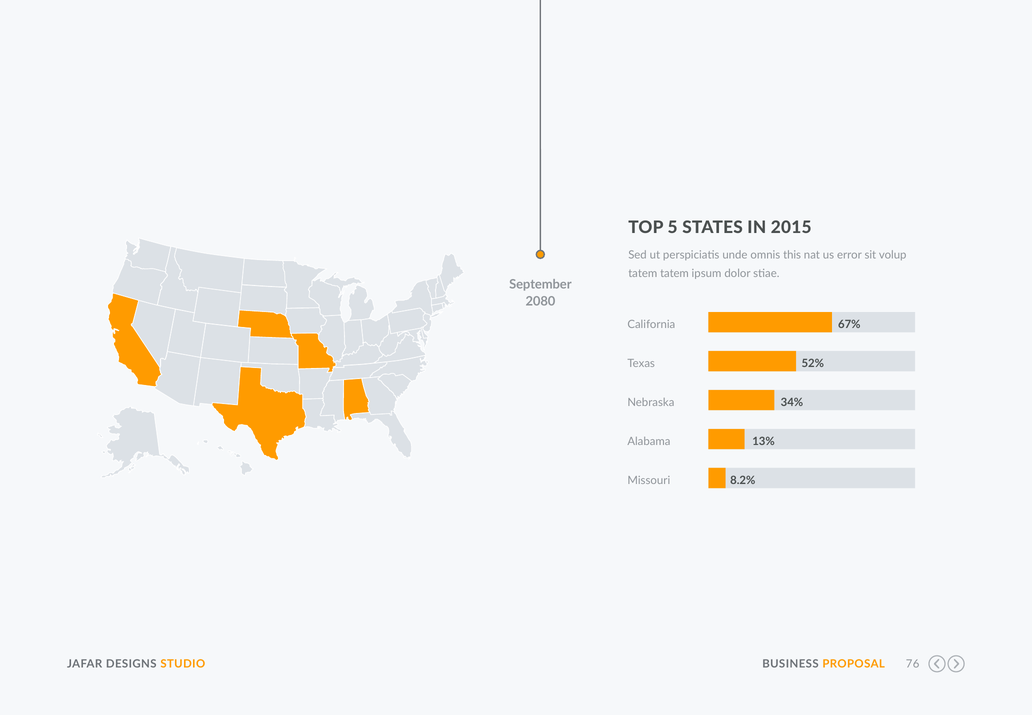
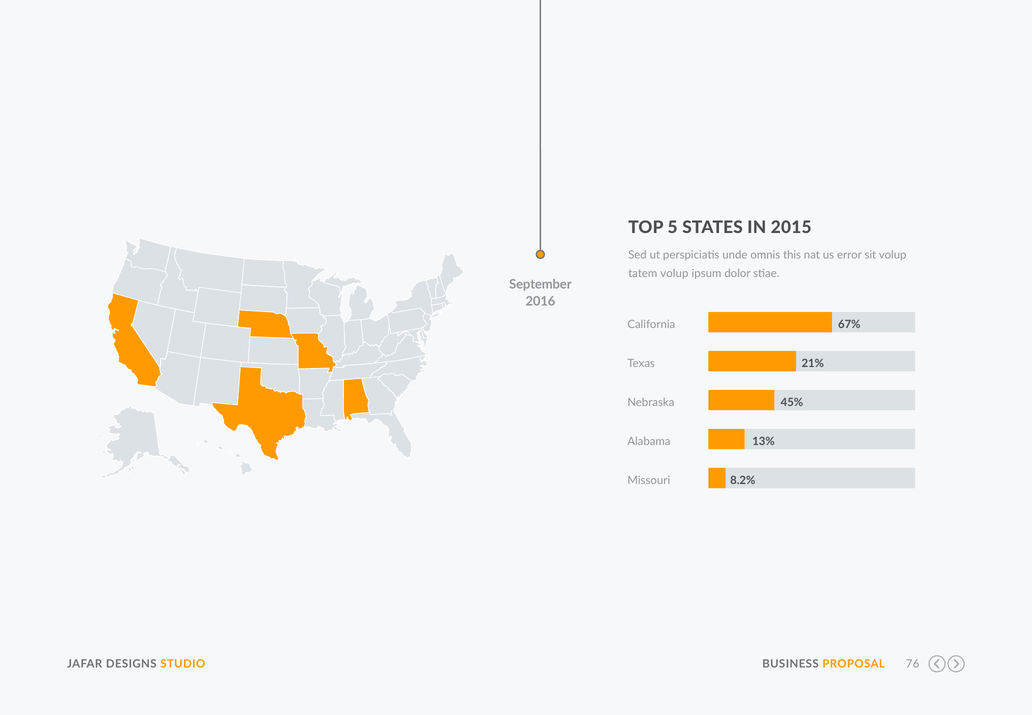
tatem tatem: tatem -> volup (674, 273)
2080: 2080 -> 2016 (540, 301)
52%: 52% -> 21% (813, 363)
34%: 34% -> 45% (792, 402)
